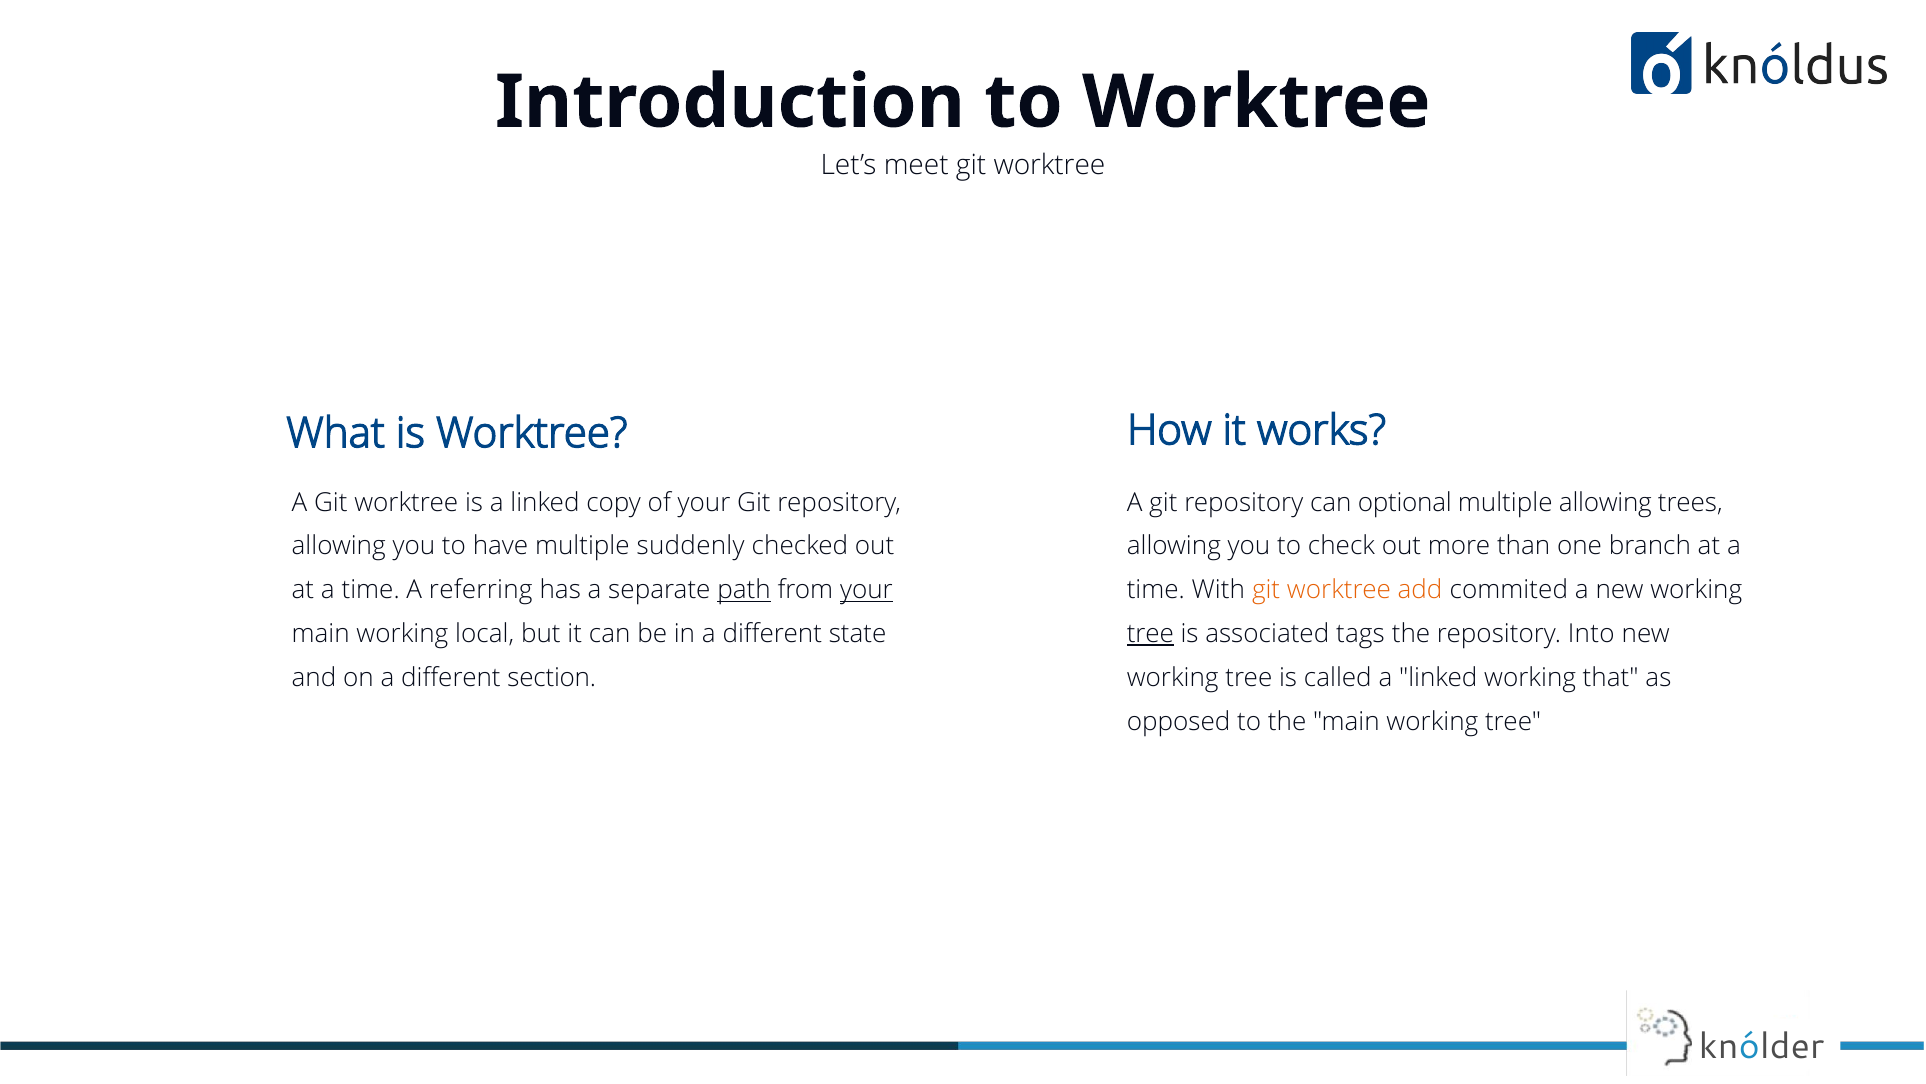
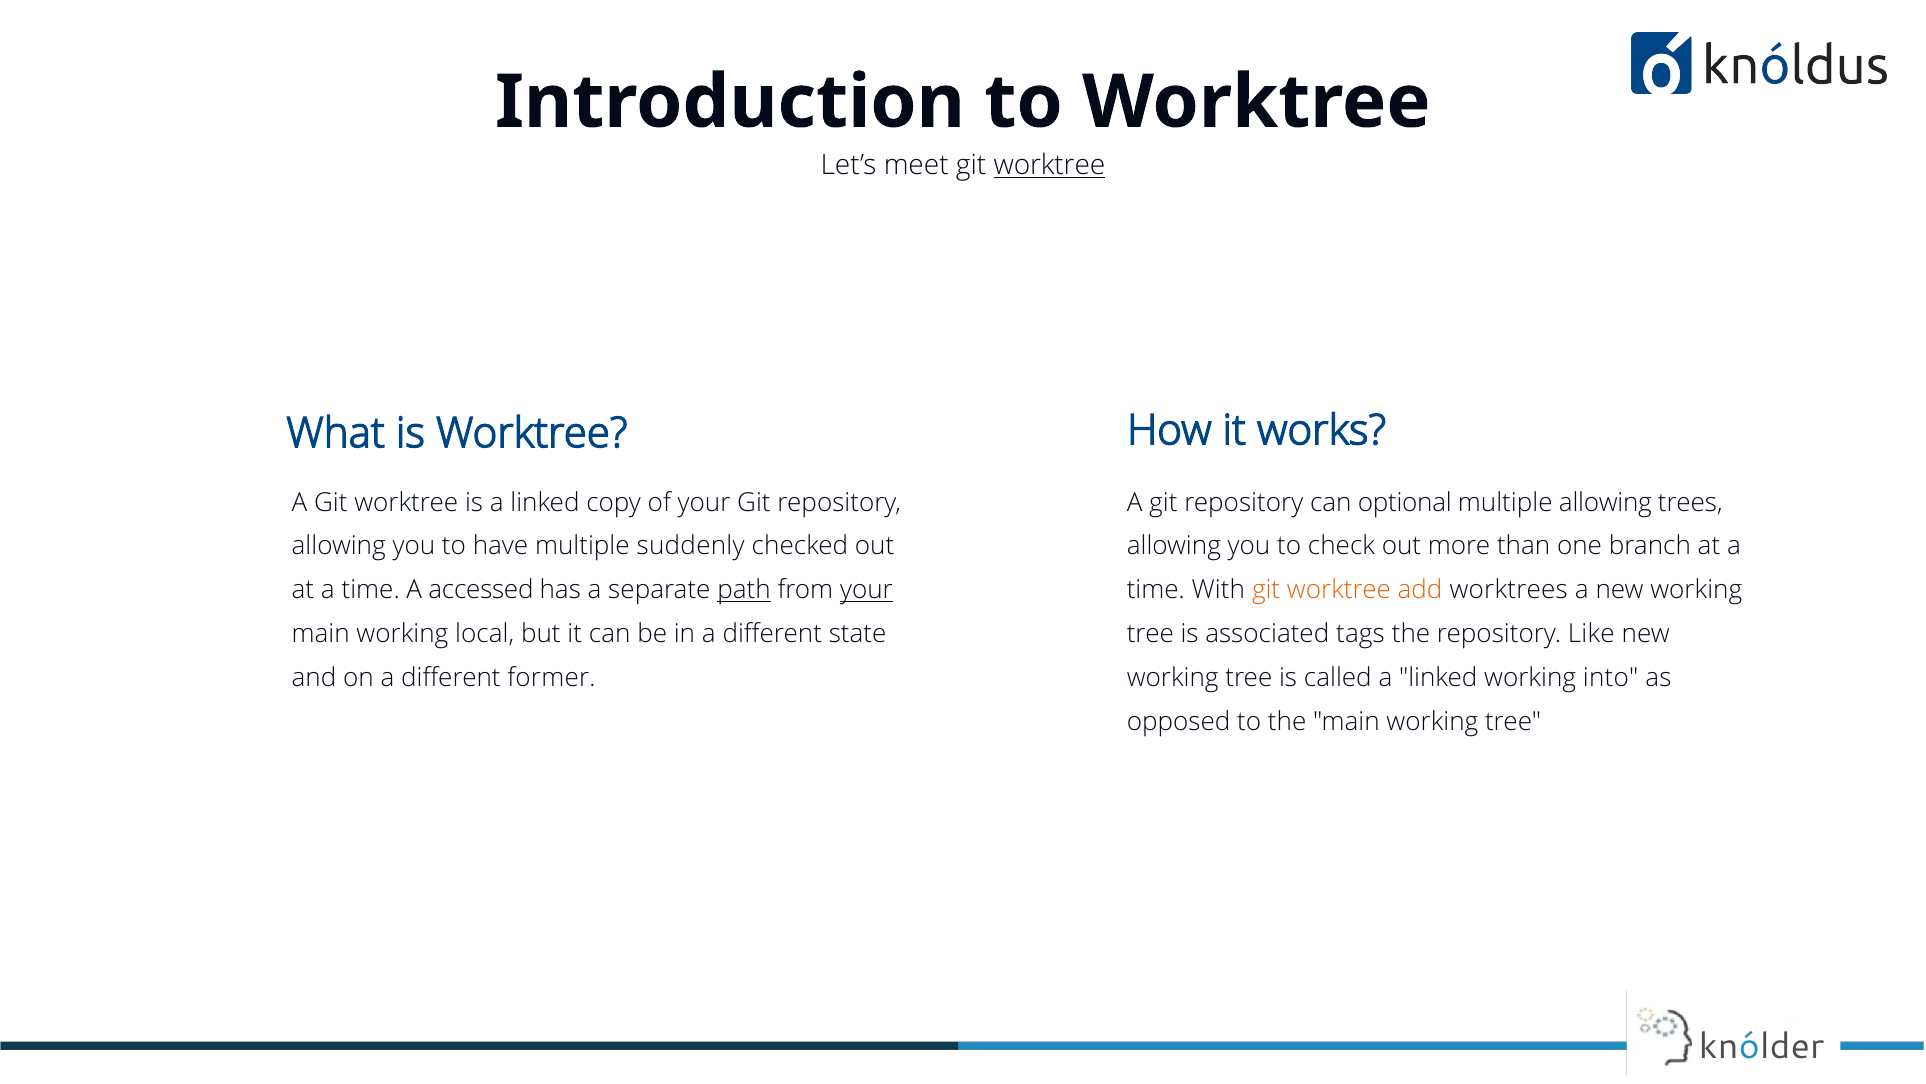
worktree underline: none -> present (1049, 165)
referring: referring -> accessed (481, 590)
commited: commited -> worktrees (1509, 590)
tree underline: present -> none (1150, 634)
Into: Into -> Like (1591, 634)
section: section -> former (551, 677)
that: that -> into (1611, 677)
